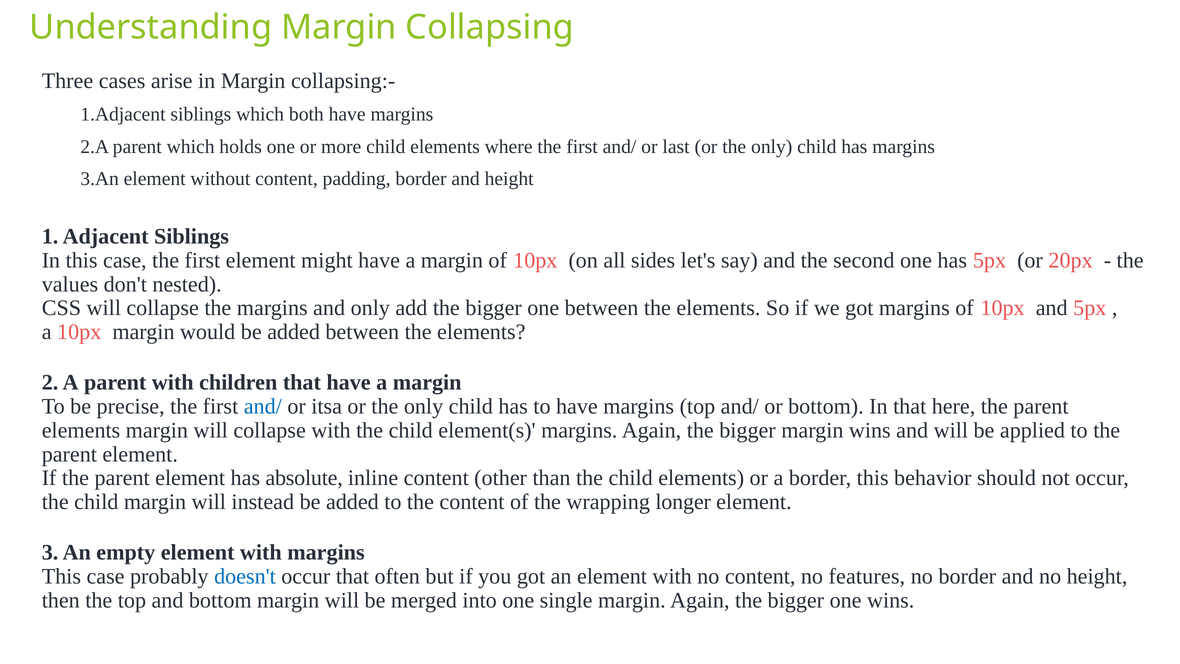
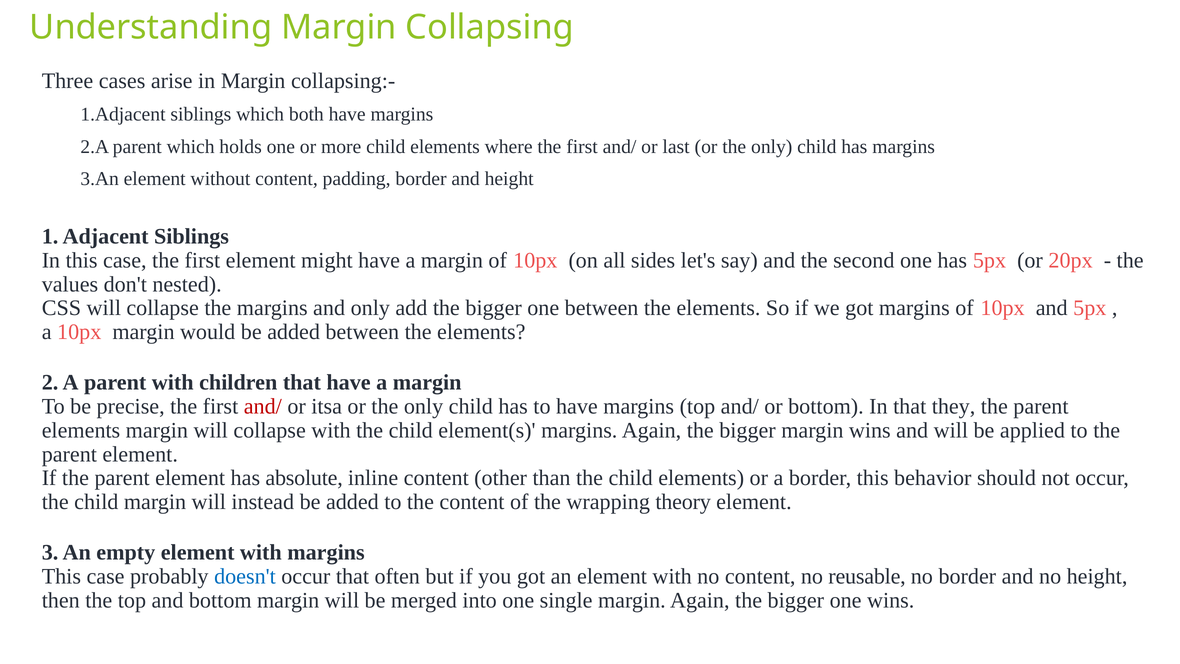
and/ colour: blue -> red (263, 406)
here: here -> they (954, 406)
longer: longer -> theory (683, 502)
features: features -> reusable (867, 576)
